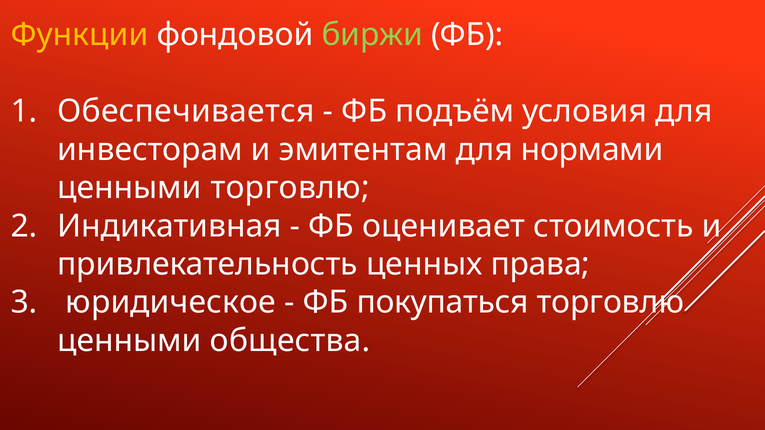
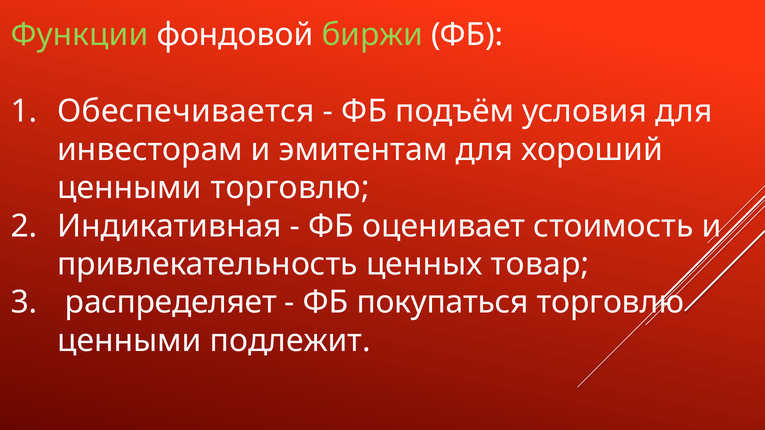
Функции colour: yellow -> light green (79, 35)
нормами: нормами -> хороший (592, 150)
права: права -> товар (540, 264)
юридическое: юридическое -> распределяет (171, 303)
общества: общества -> подлежит (290, 341)
